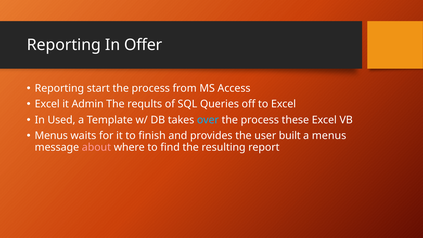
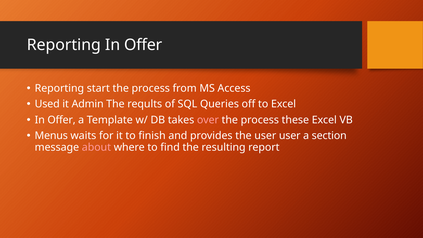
Excel: Excel -> Used (47, 104)
Used: Used -> Offer (62, 120)
over colour: light blue -> pink (208, 120)
user built: built -> user (290, 136)
a menus: menus -> section (329, 136)
